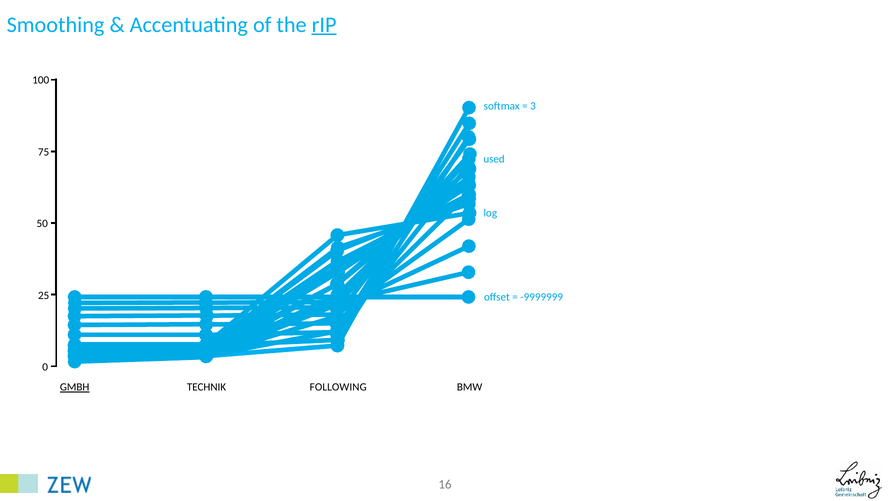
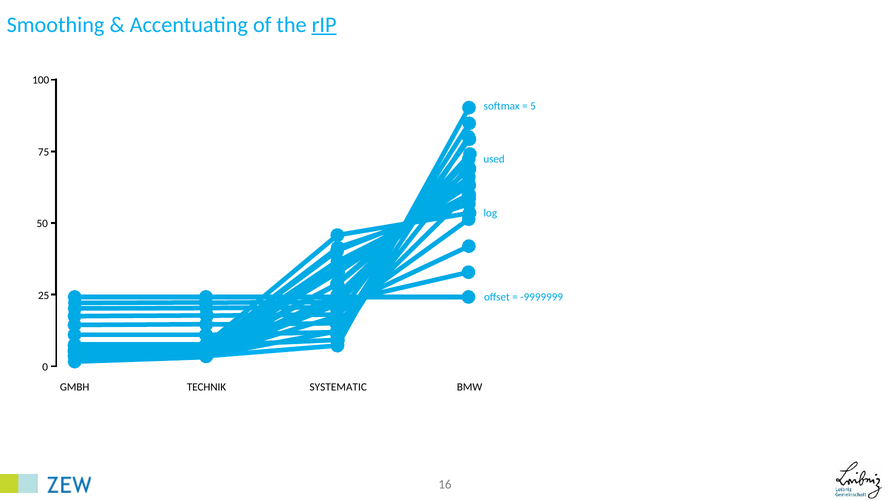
3: 3 -> 5 (533, 106)
GMBH underline: present -> none (75, 387)
FOLLOWING: FOLLOWING -> SYSTEMATIC (338, 387)
